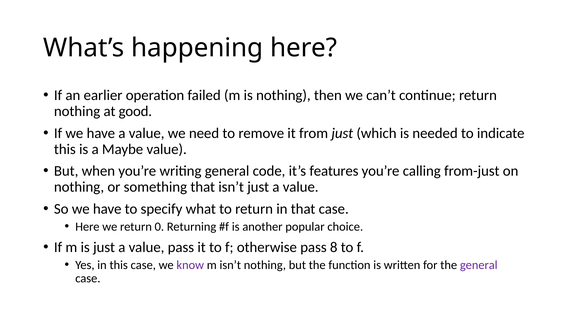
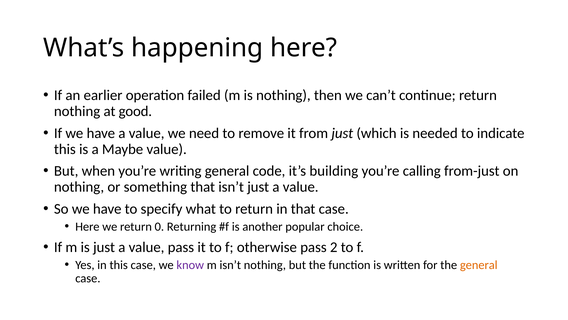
features: features -> building (334, 171)
8: 8 -> 2 (334, 247)
general colour: purple -> orange (479, 265)
